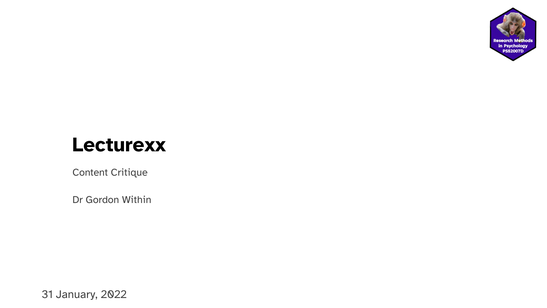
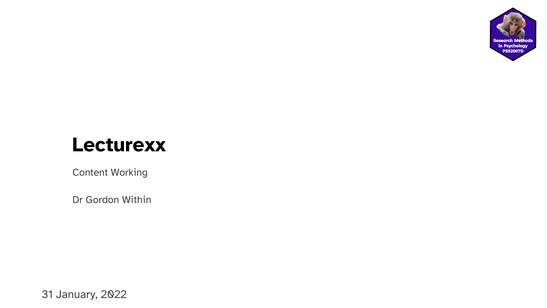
Critique: Critique -> Working (129, 172)
